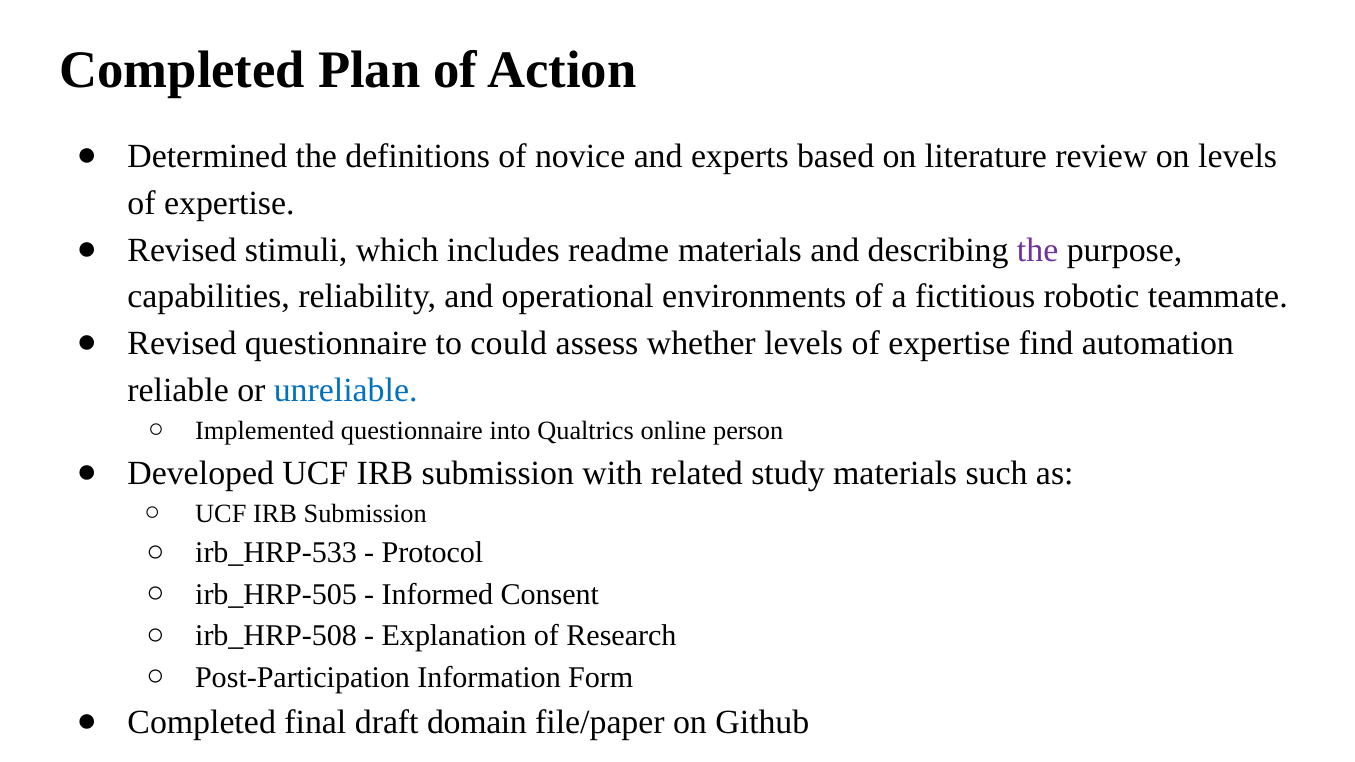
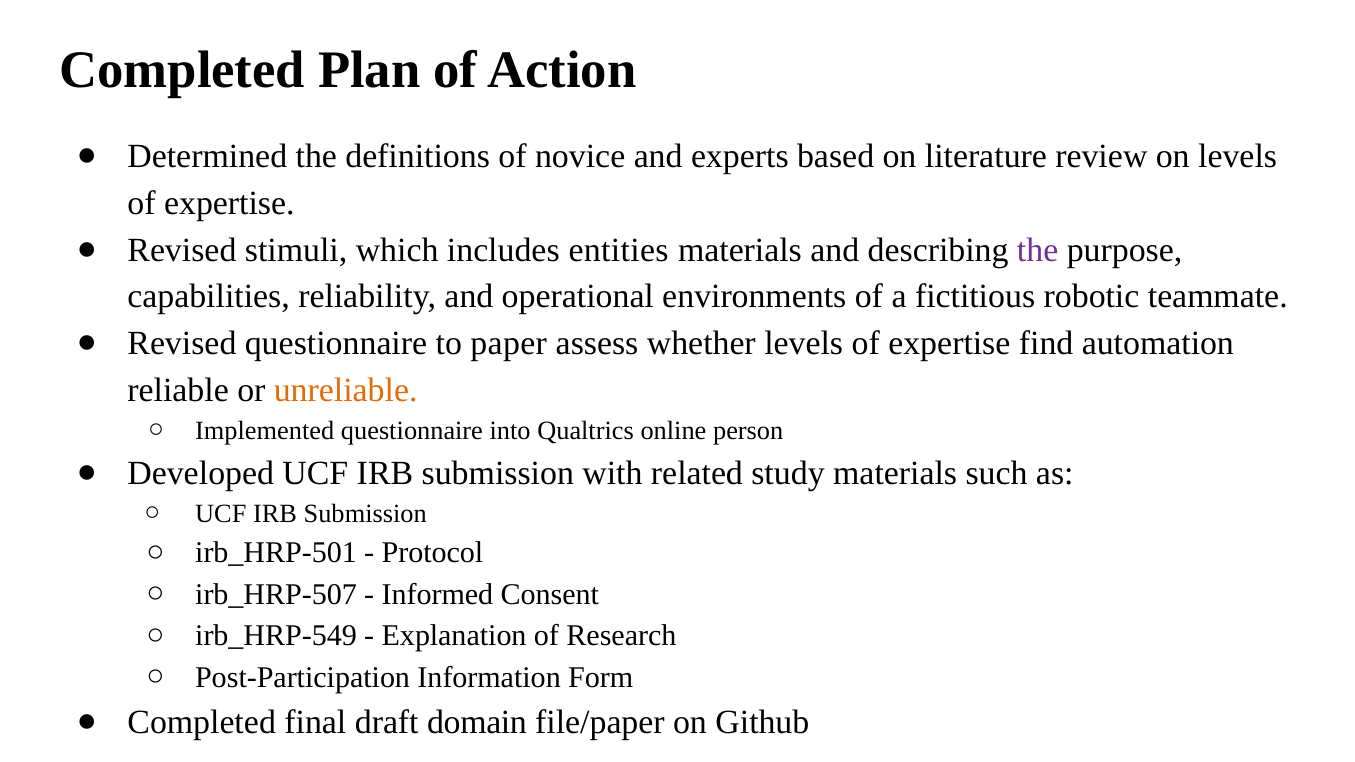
readme: readme -> entities (619, 250)
could: could -> paper (509, 344)
unreliable colour: blue -> orange (346, 390)
irb_HRP-533: irb_HRP-533 -> irb_HRP-501 (276, 553)
irb_HRP-505: irb_HRP-505 -> irb_HRP-507 (276, 595)
irb_HRP-508: irb_HRP-508 -> irb_HRP-549 (276, 636)
